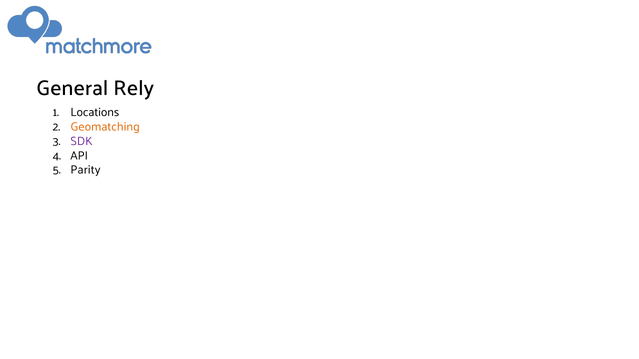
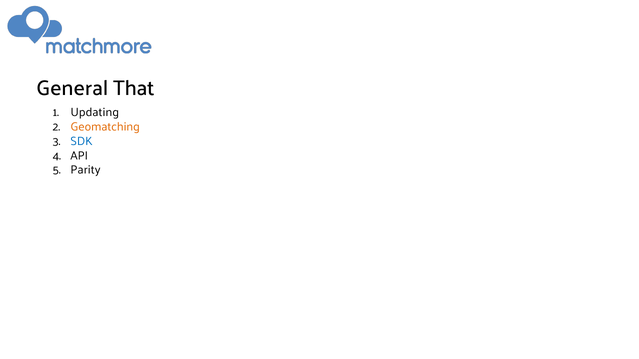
Rely: Rely -> That (134, 88)
Locations: Locations -> Updating (95, 113)
SDK colour: purple -> blue (82, 141)
